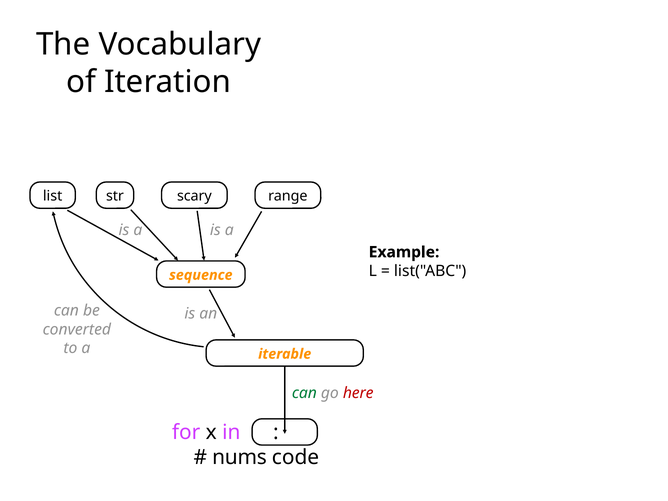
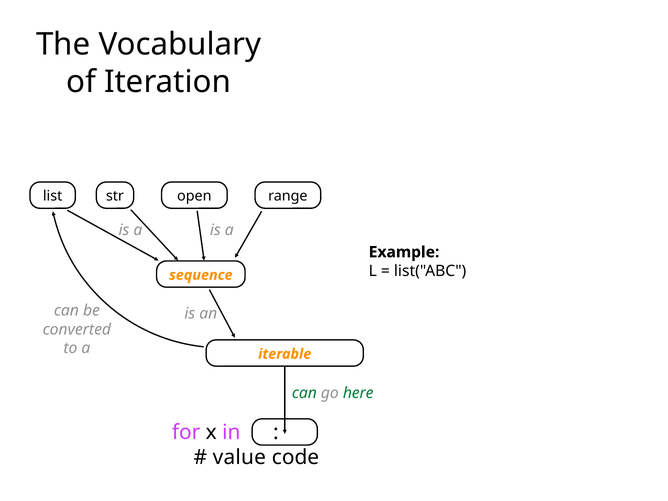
scary: scary -> open (194, 196)
here colour: red -> green (358, 393)
nums: nums -> value (239, 458)
